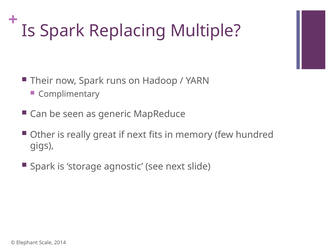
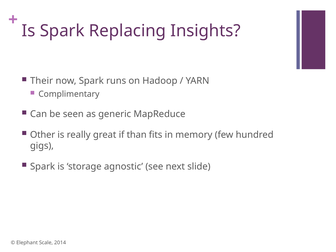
Multiple: Multiple -> Insights (206, 31)
if next: next -> than (137, 135)
